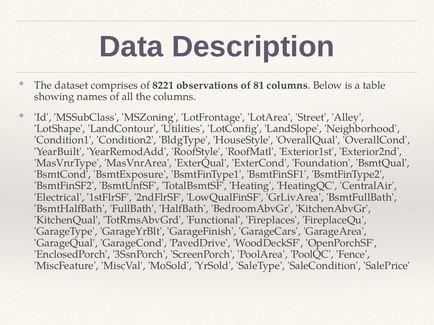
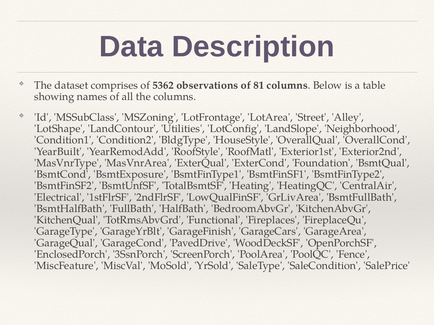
8221: 8221 -> 5362 (163, 85)
